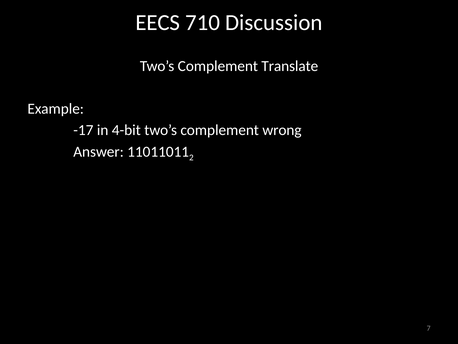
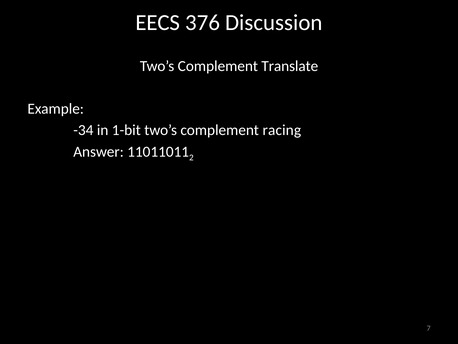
710: 710 -> 376 (203, 23)
-17: -17 -> -34 (83, 130)
4-bit: 4-bit -> 1-bit (126, 130)
wrong: wrong -> racing (282, 130)
